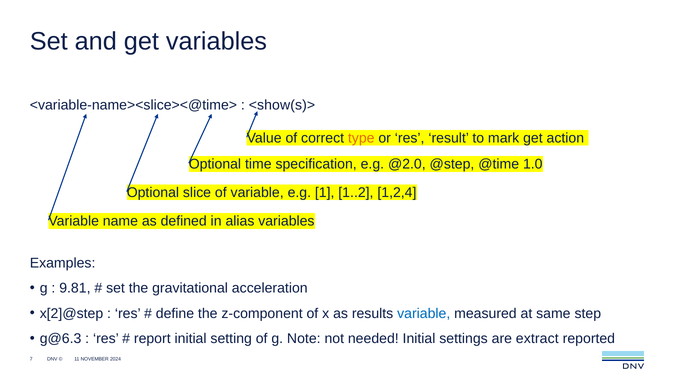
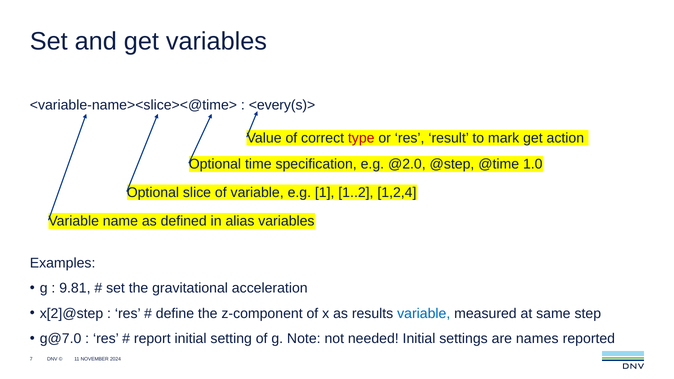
<show(s)>: <show(s)> -> <every(s)> (282, 105)
type colour: orange -> red (361, 138)
g@6.3: g@6.3 -> g@7.0 (61, 339)
extract: extract -> names (537, 339)
